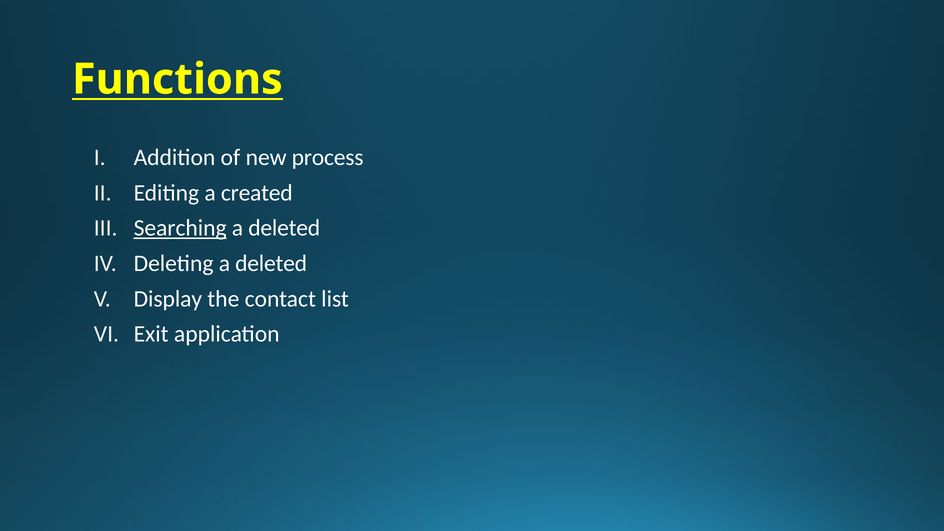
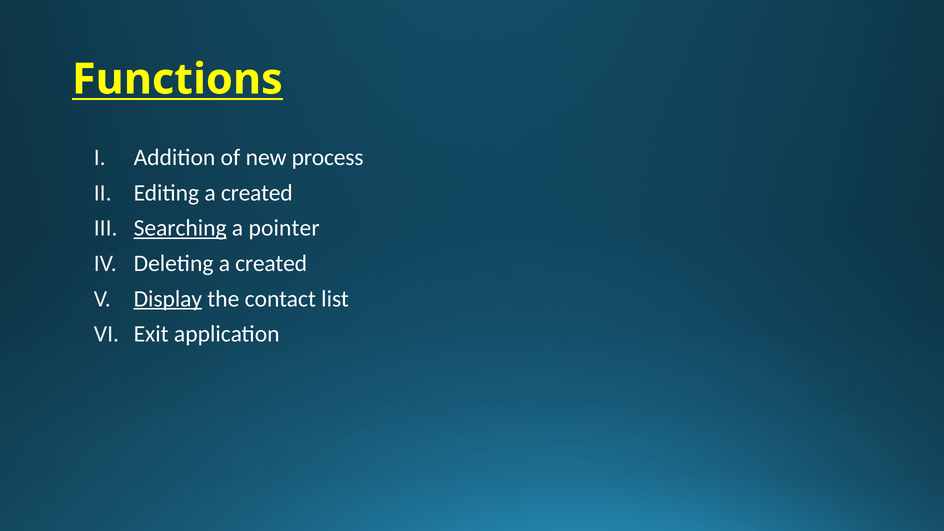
deleted: deleted -> pointer (284, 228)
Deleting a deleted: deleted -> created (271, 263)
Display underline: none -> present (168, 299)
